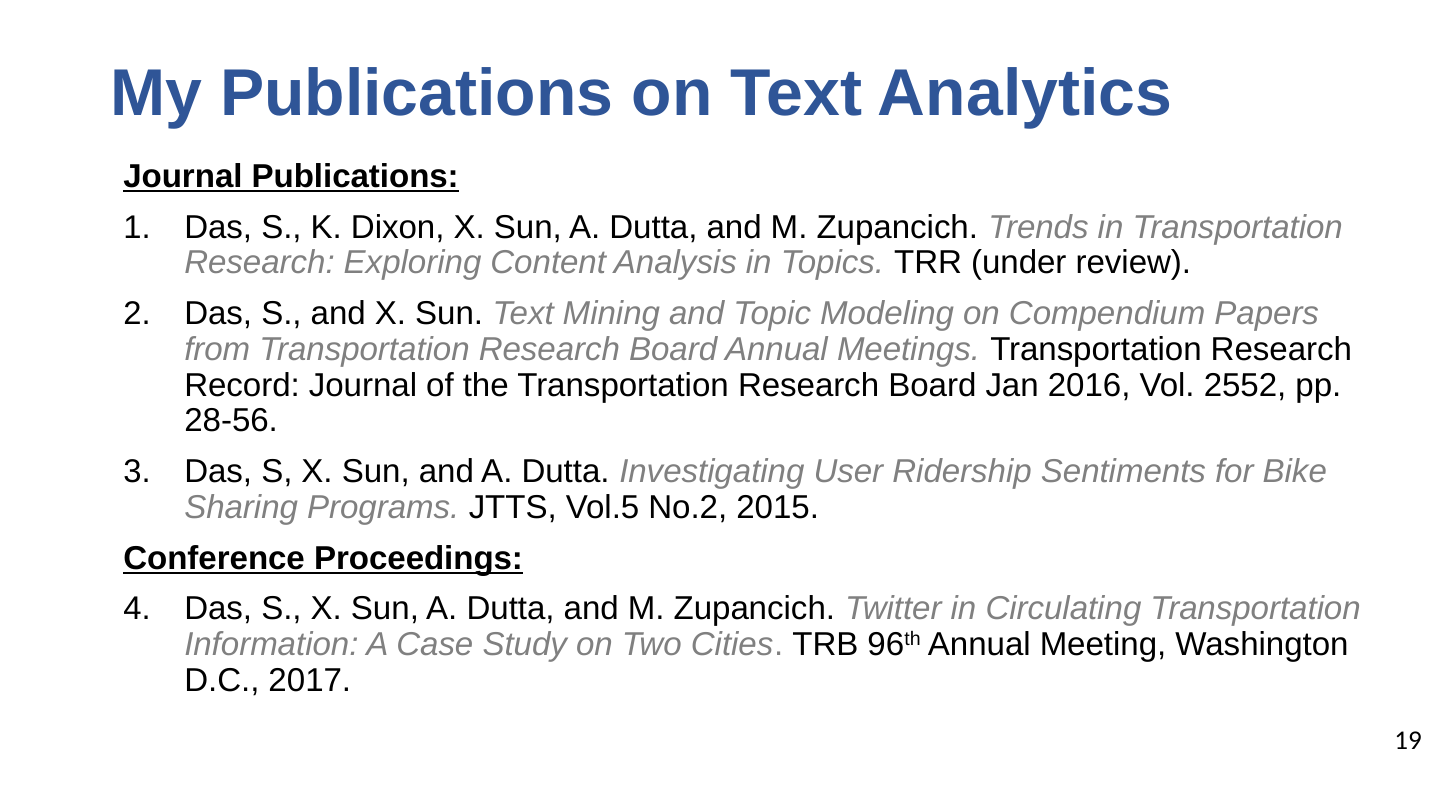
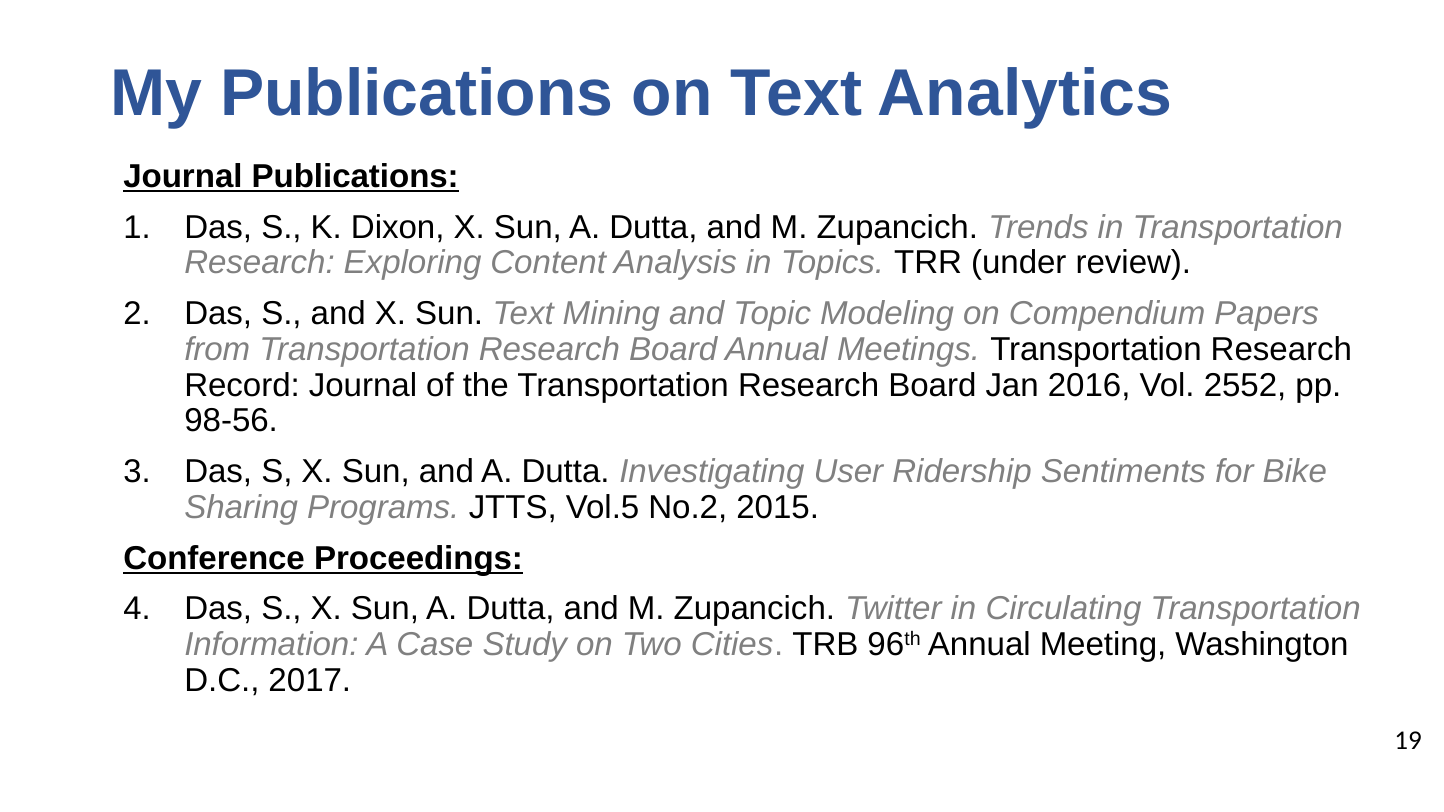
28-56: 28-56 -> 98-56 (231, 421)
